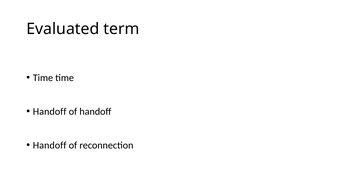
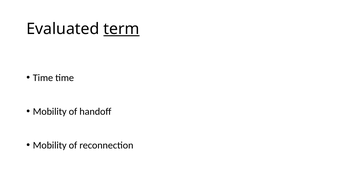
term underline: none -> present (121, 29)
Handoff: Handoff -> Mobility (50, 112)
Handoff: Handoff -> Mobility (50, 146)
